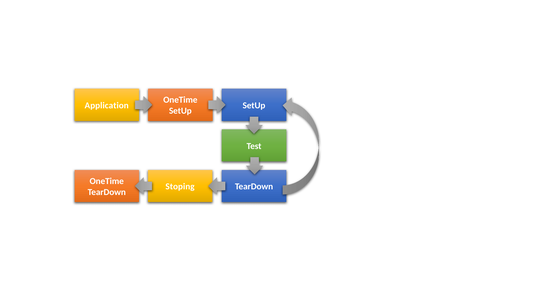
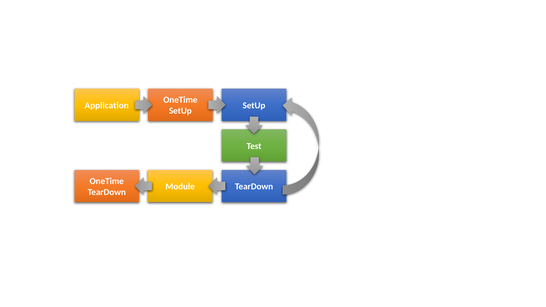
Stoping: Stoping -> Module (180, 187)
